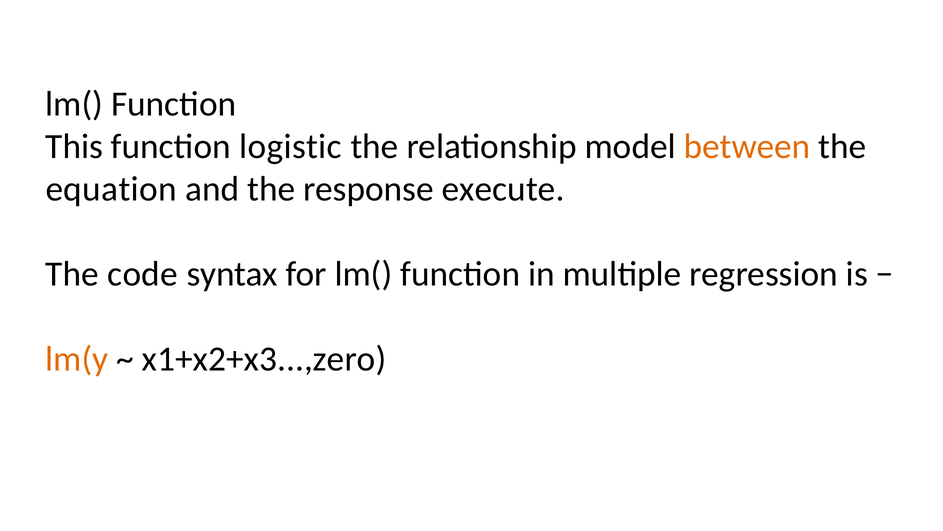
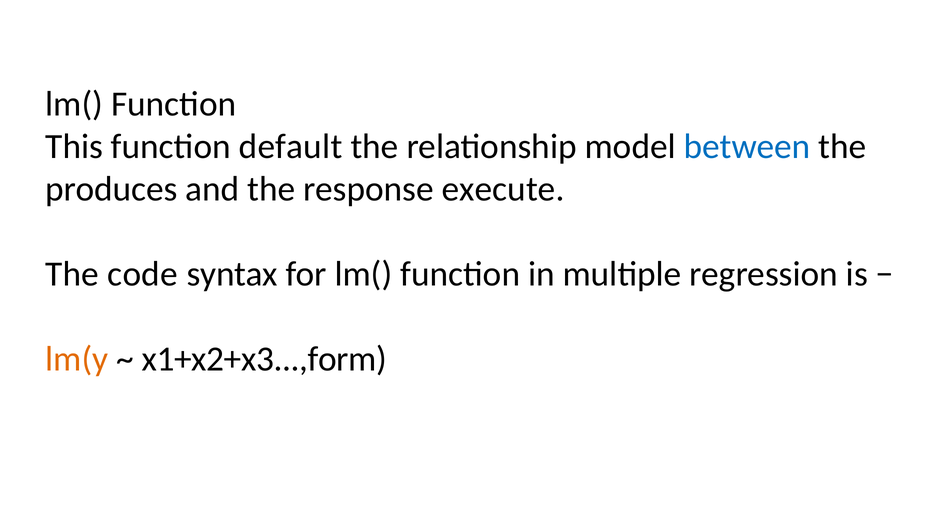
logistic: logistic -> default (291, 146)
between colour: orange -> blue (747, 146)
equation: equation -> produces (111, 189)
x1+x2+x3...,zero: x1+x2+x3...,zero -> x1+x2+x3...,form (264, 359)
